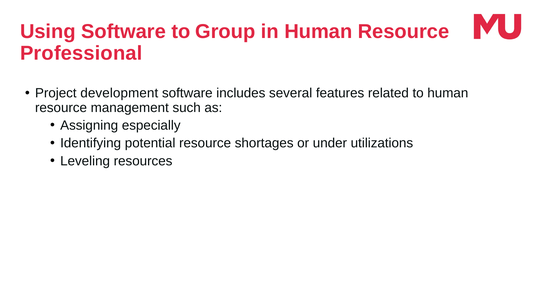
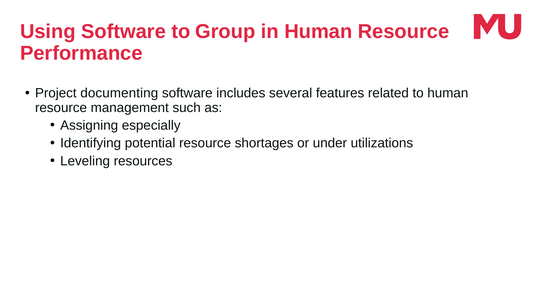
Professional: Professional -> Performance (81, 53)
development: development -> documenting (119, 93)
